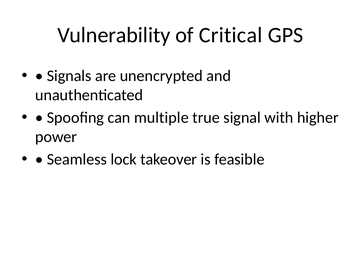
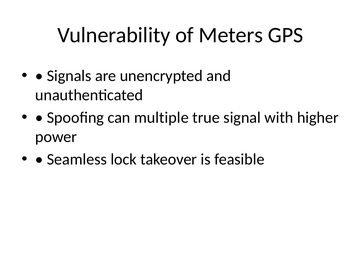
Critical: Critical -> Meters (231, 35)
